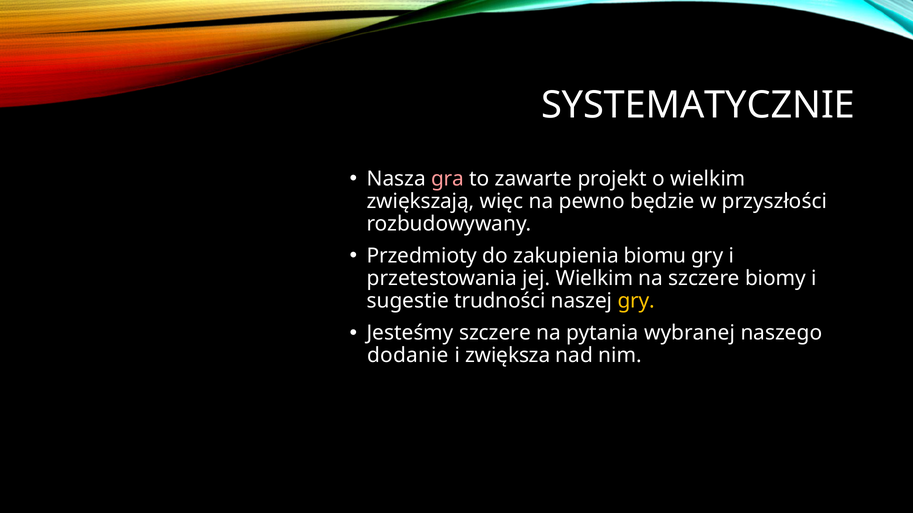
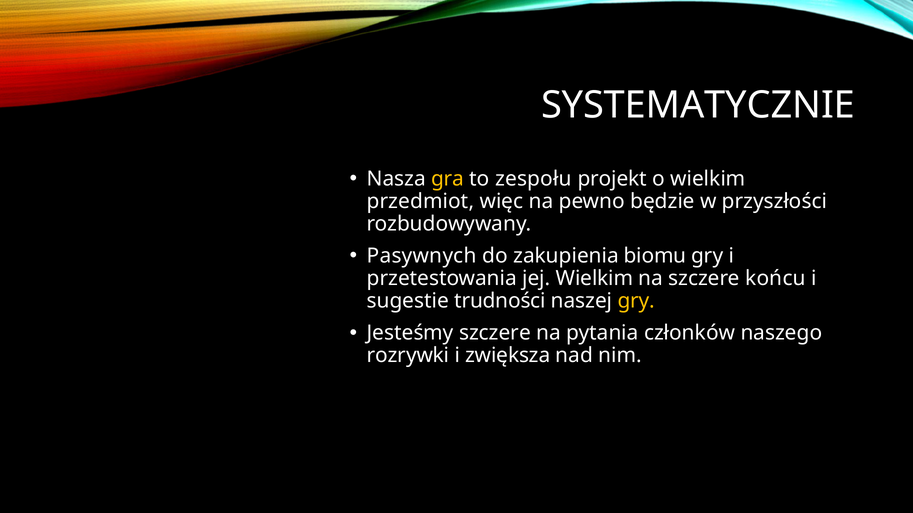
gra colour: pink -> yellow (448, 179)
zawarte: zawarte -> zespołu (533, 179)
zwiększają: zwiększają -> przedmiot (420, 201)
Przedmioty: Przedmioty -> Pasywnych (422, 256)
biomy: biomy -> końcu (775, 279)
wybranej: wybranej -> członków (690, 333)
dodanie: dodanie -> rozrywki (408, 356)
